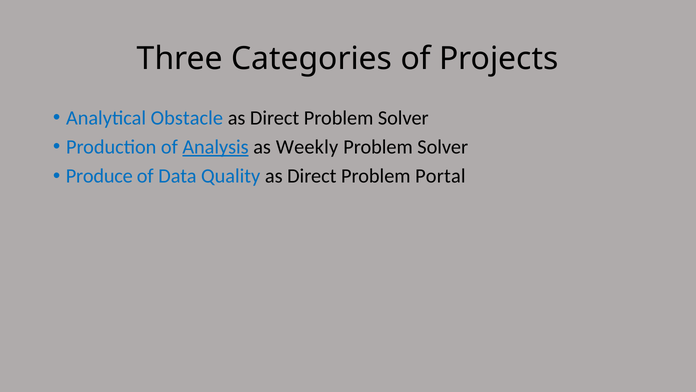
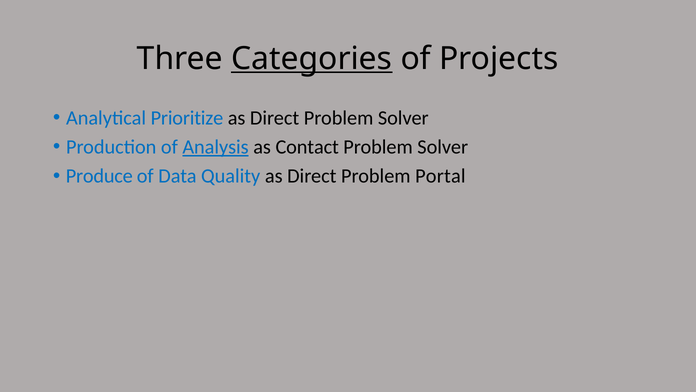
Categories underline: none -> present (312, 58)
Obstacle: Obstacle -> Prioritize (187, 118)
Weekly: Weekly -> Contact (307, 147)
